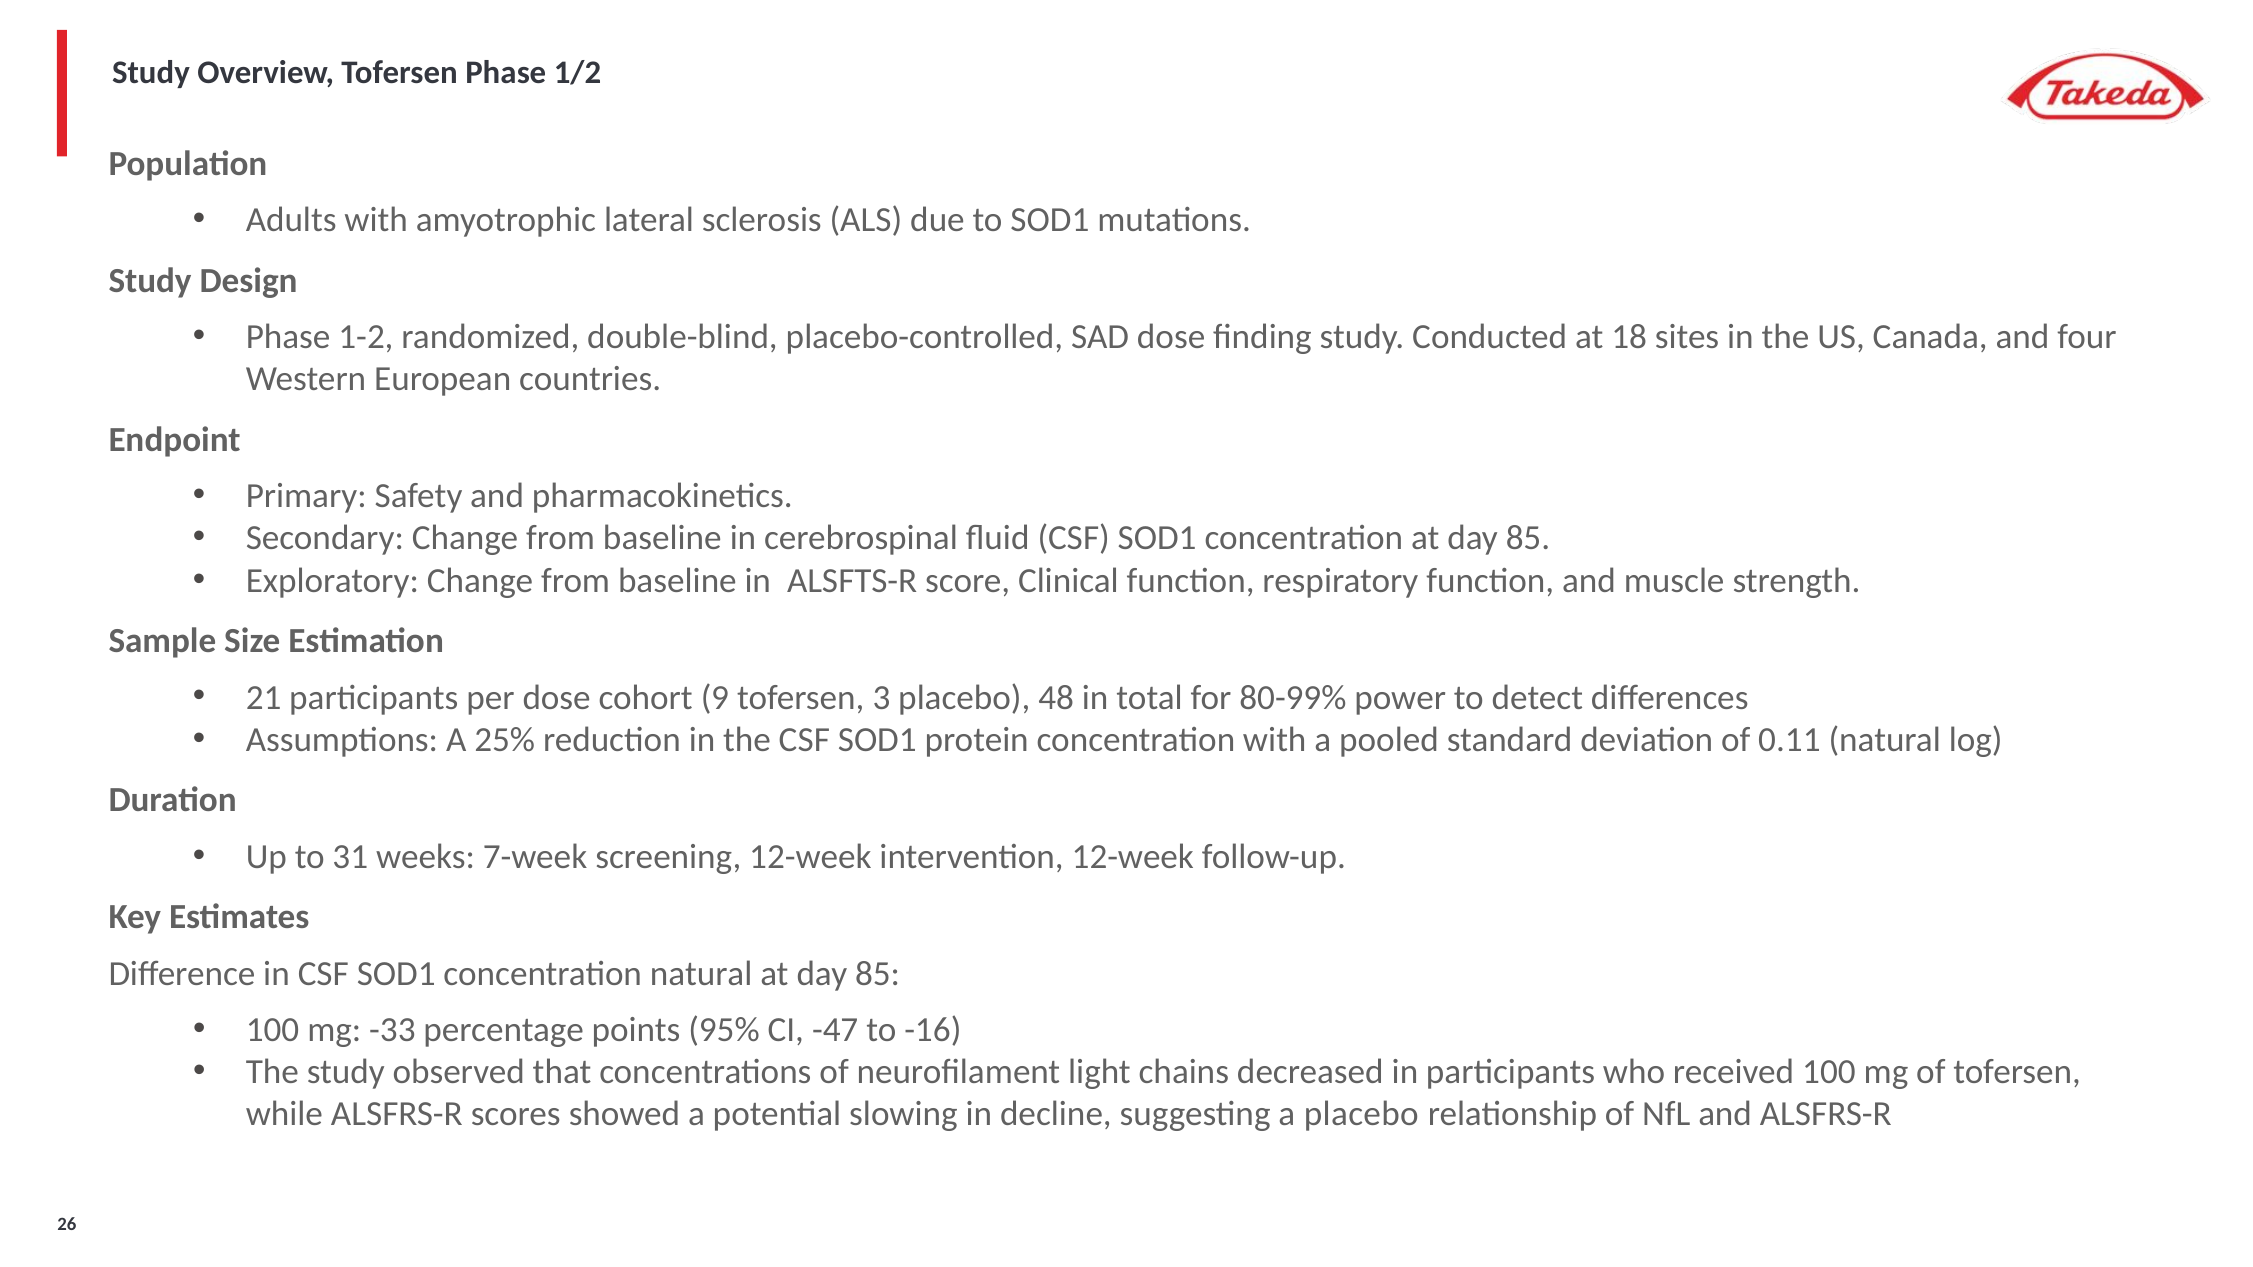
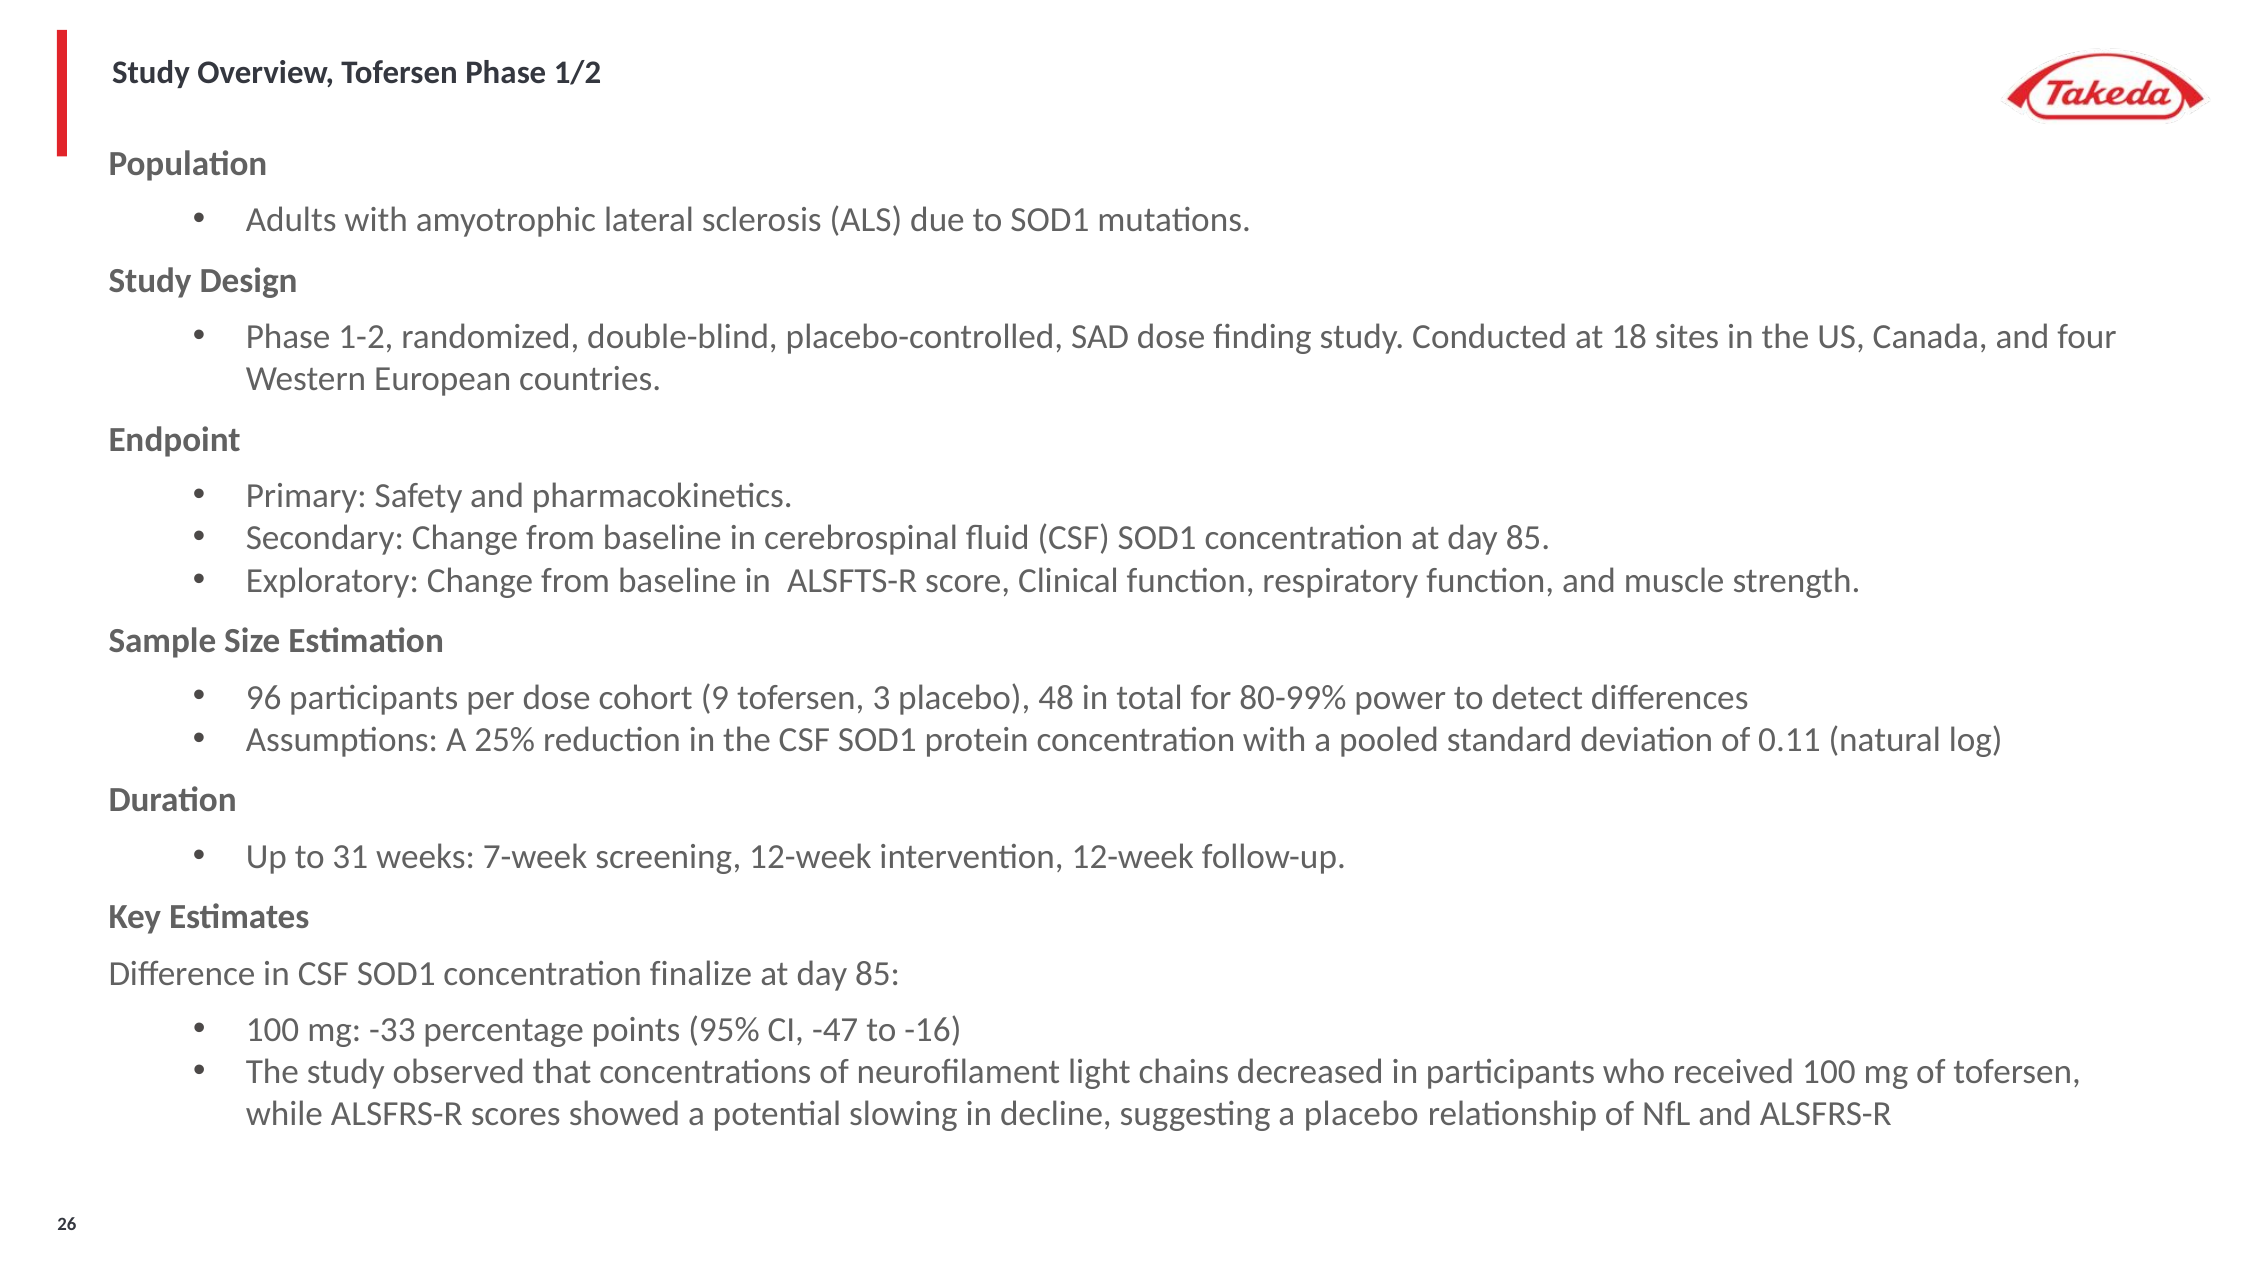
21: 21 -> 96 (264, 698)
concentration natural: natural -> finalize (701, 974)
